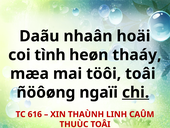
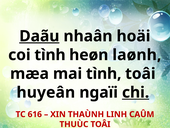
Daãu underline: none -> present (39, 36)
thaáy: thaáy -> laønh (137, 55)
mai töôi: töôi -> tình (104, 73)
ñöôøng: ñöôøng -> huyeân (46, 92)
